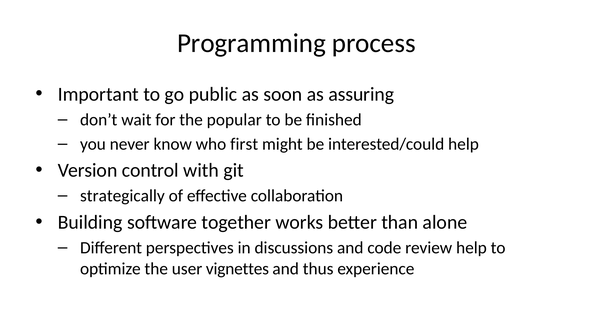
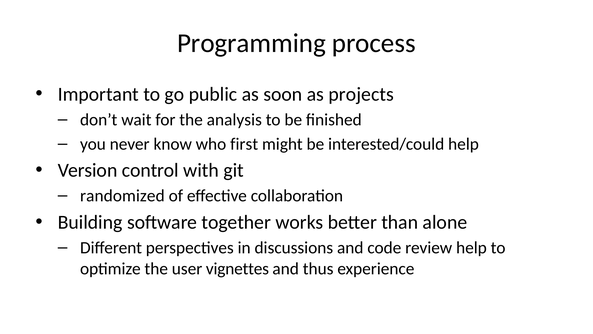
assuring: assuring -> projects (361, 94)
popular: popular -> analysis (234, 120)
strategically: strategically -> randomized (122, 196)
